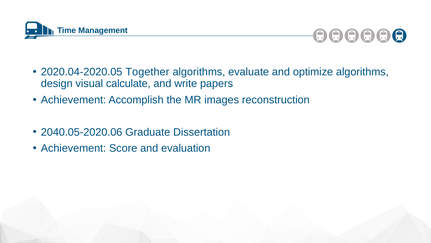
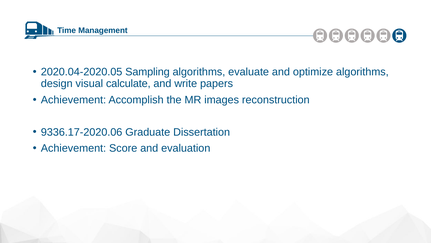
Together: Together -> Sampling (147, 72)
2040.05-2020.06: 2040.05-2020.06 -> 9336.17-2020.06 (82, 132)
